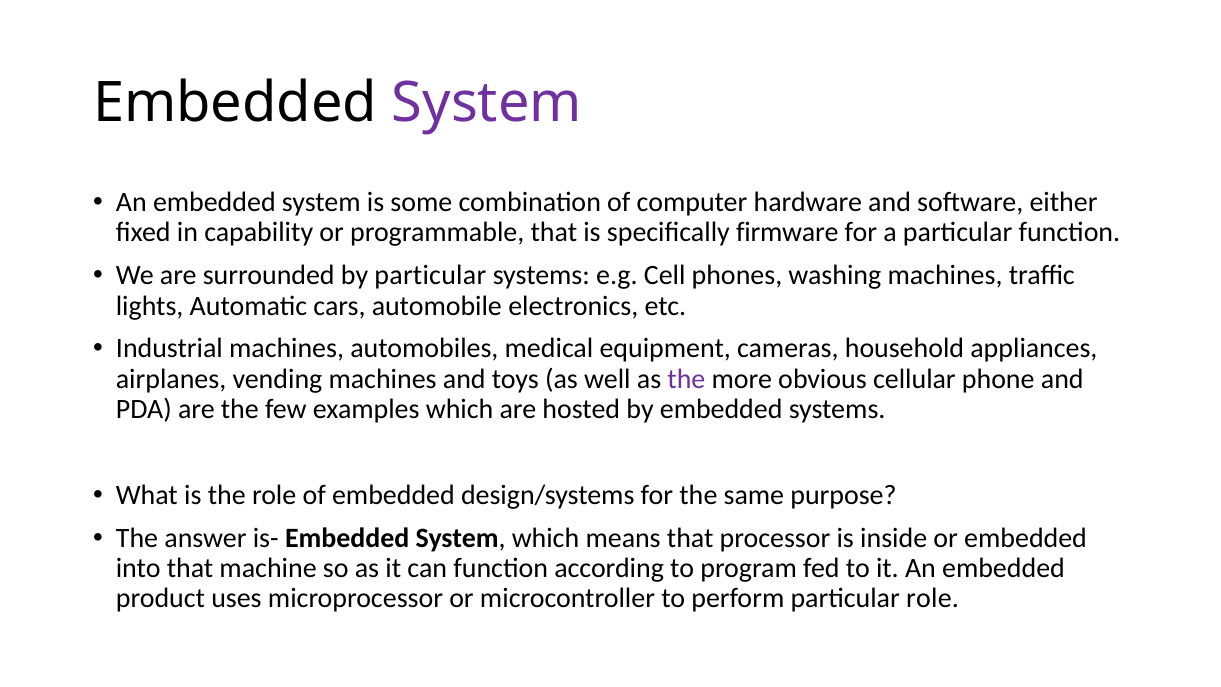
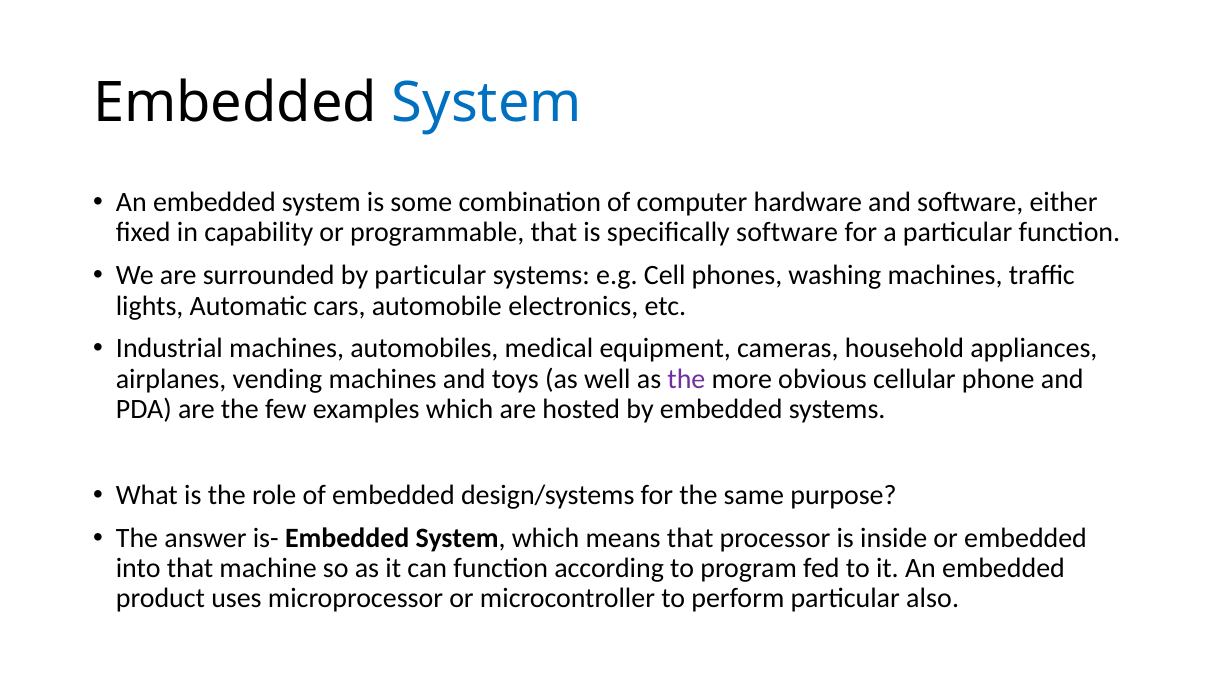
System colour: purple -> blue (487, 103)
specifically firmware: firmware -> software (787, 233)
particular role: role -> also (933, 598)
